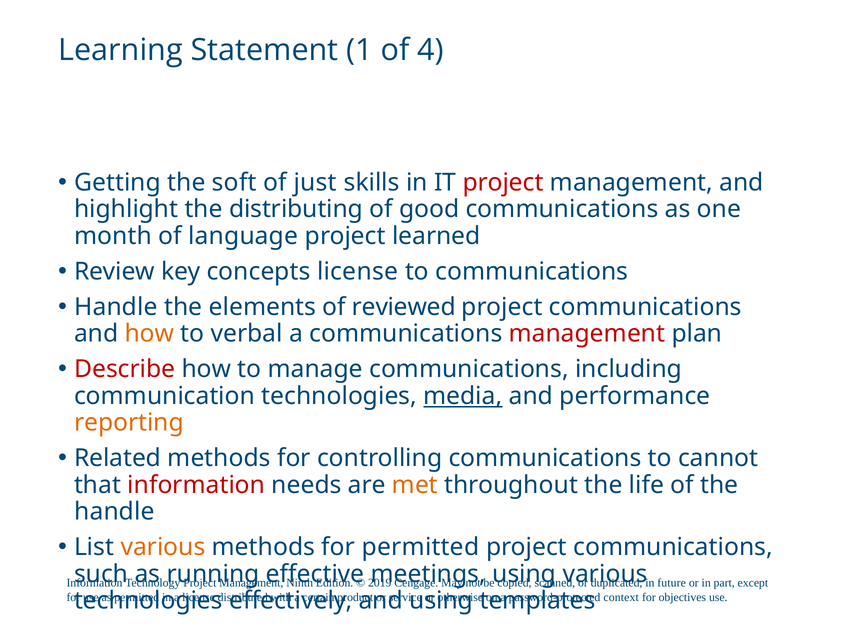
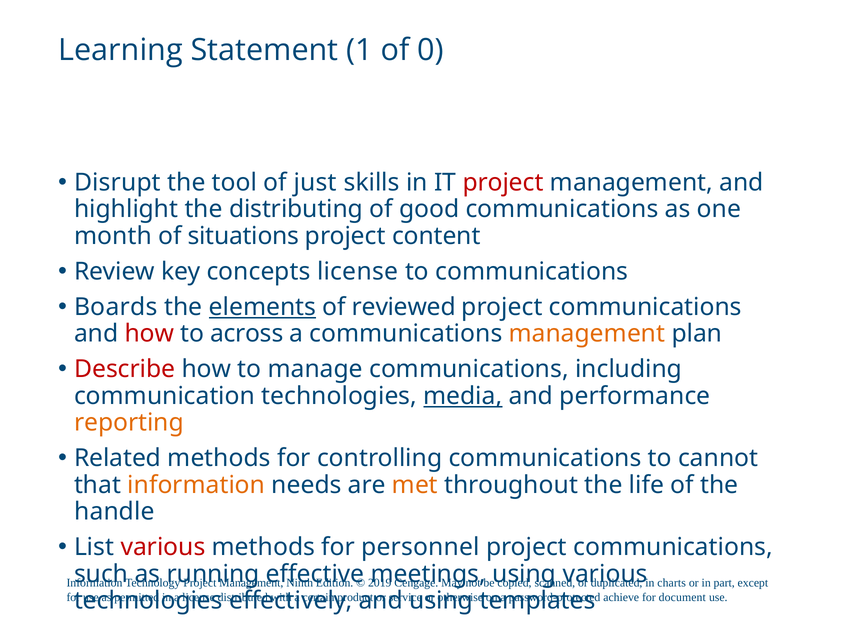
4: 4 -> 0 (431, 50)
Getting: Getting -> Disrupt (117, 182)
soft: soft -> tool (234, 182)
language: language -> situations (243, 236)
learned: learned -> content (436, 236)
Handle: Handle -> Boards (116, 307)
elements underline: none -> present (262, 307)
how colour: orange -> red (149, 333)
verbal: verbal -> across (247, 333)
management colour: red -> orange (587, 333)
information colour: red -> orange (196, 484)
various colour: orange -> red (163, 547)
for permitted: permitted -> personnel (421, 547)
future: future -> charts (672, 582)
context: context -> achieve (621, 596)
objectives: objectives -> document (682, 596)
